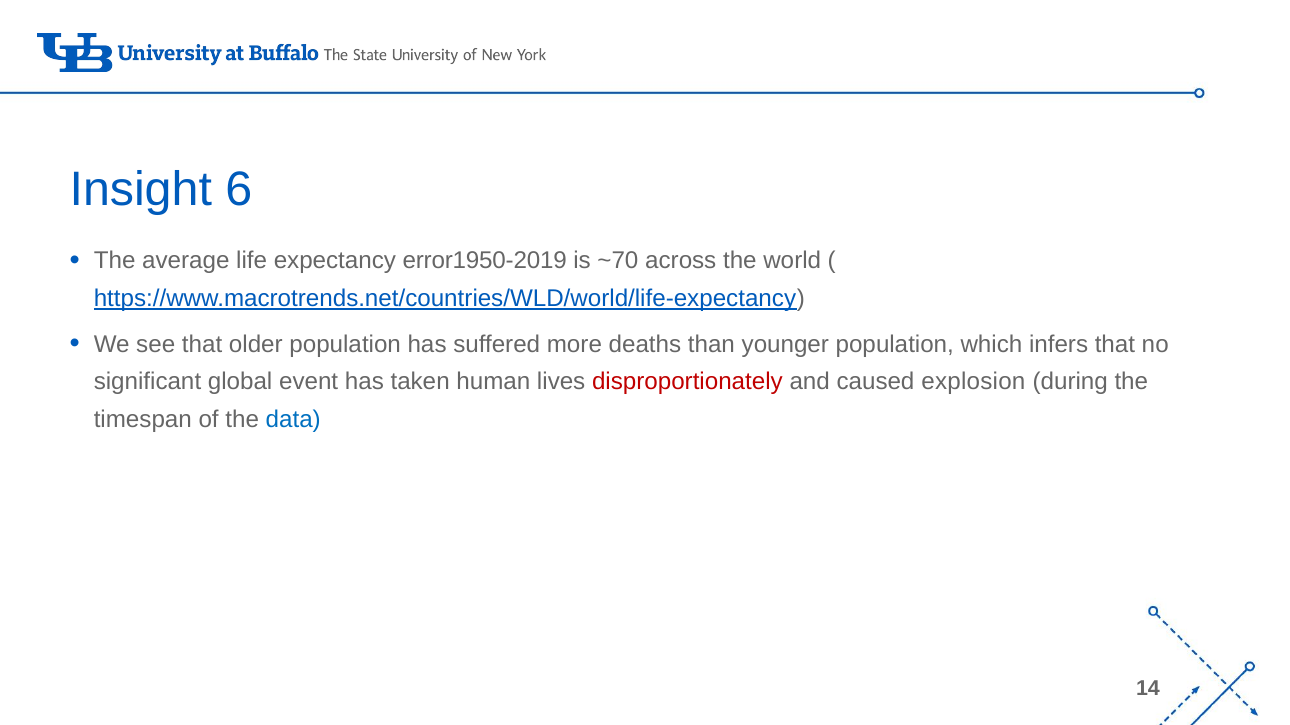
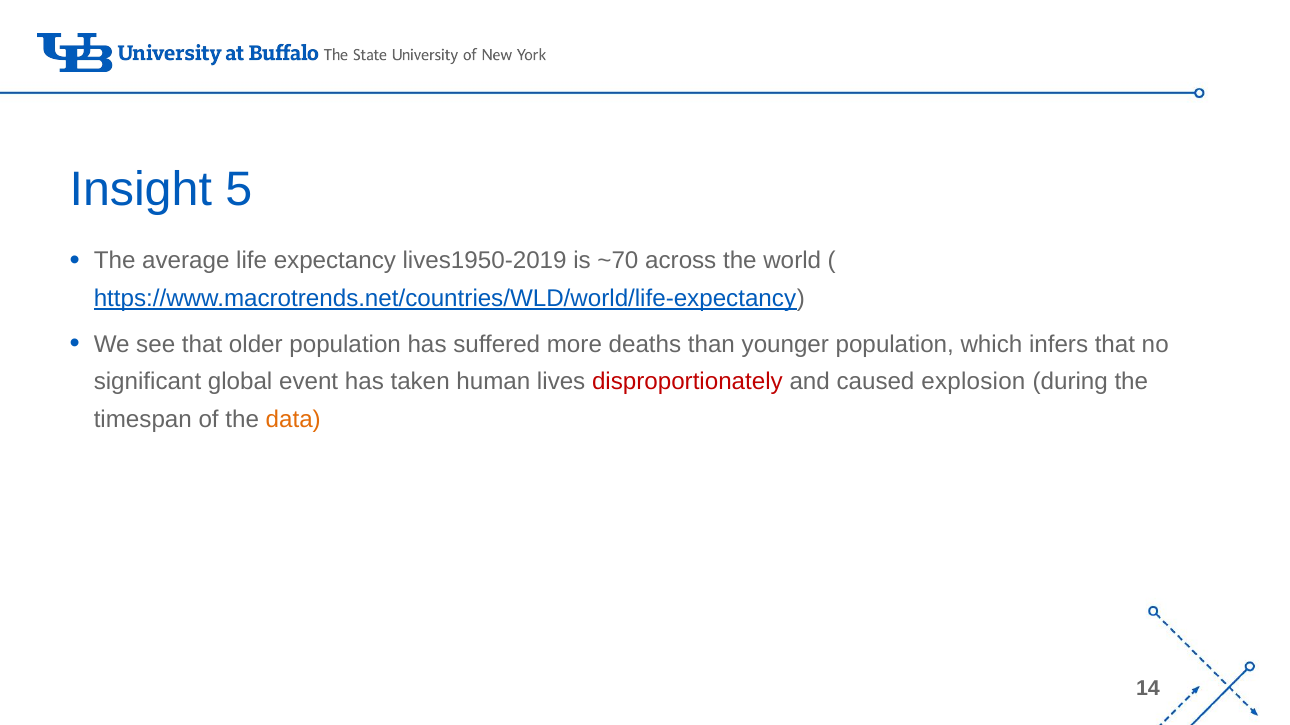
6: 6 -> 5 (239, 190)
error1950-2019: error1950-2019 -> lives1950-2019 (485, 261)
data colour: blue -> orange (293, 420)
